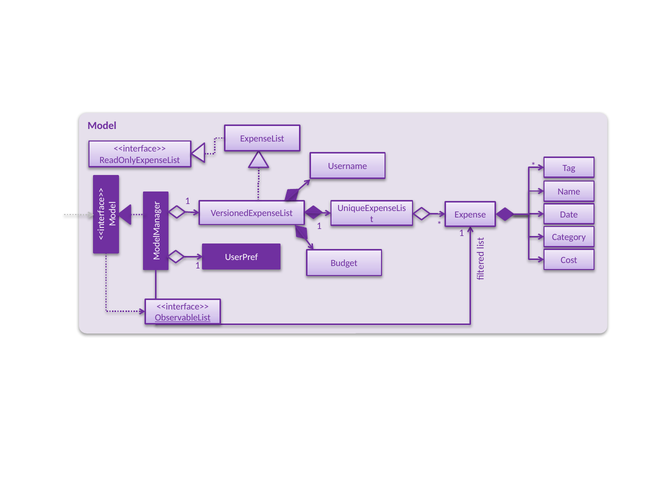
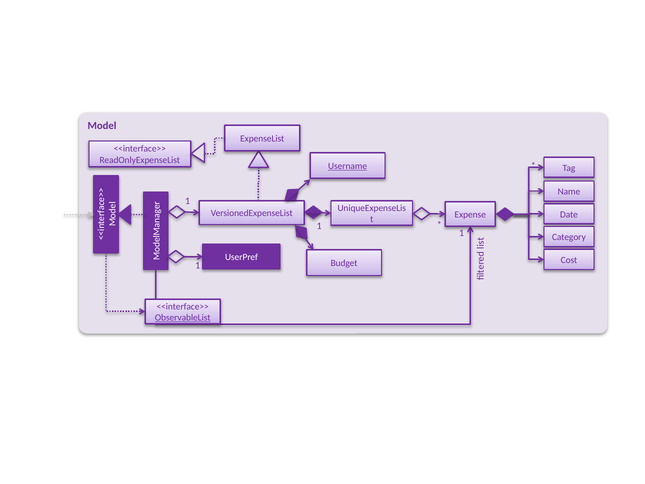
Username underline: none -> present (348, 166)
